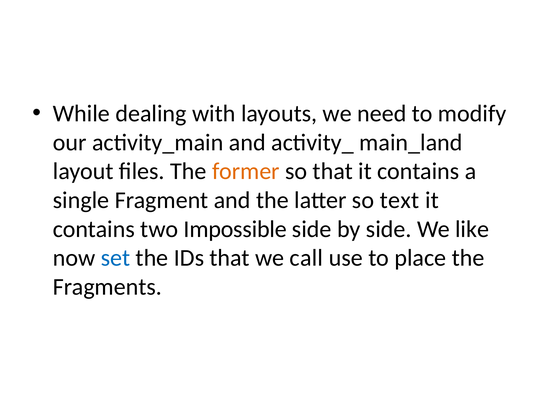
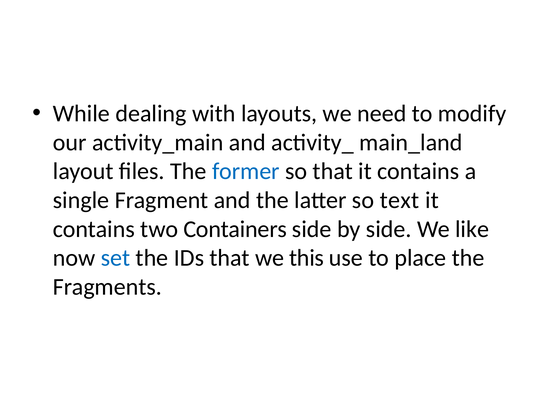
former colour: orange -> blue (246, 172)
Impossible: Impossible -> Containers (235, 229)
call: call -> this (307, 258)
